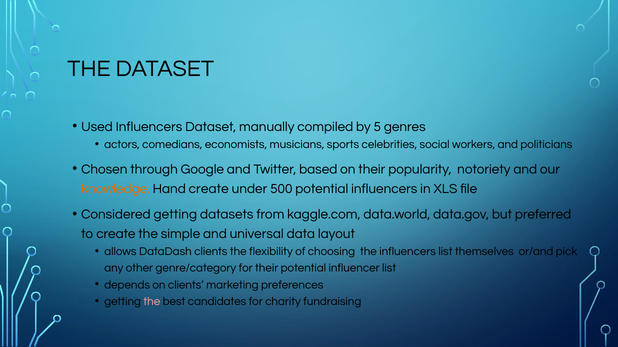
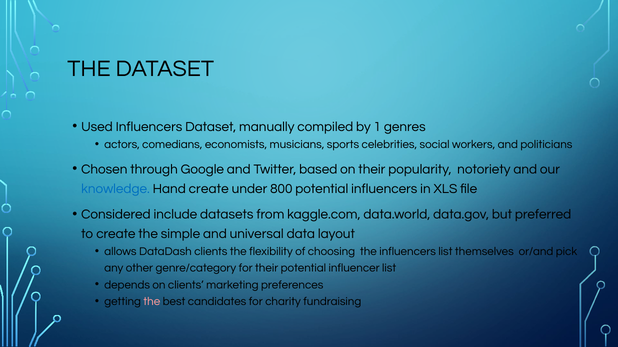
5: 5 -> 1 (377, 127)
knowledge colour: orange -> blue (115, 189)
500: 500 -> 800 (281, 189)
Considered getting: getting -> include (175, 215)
